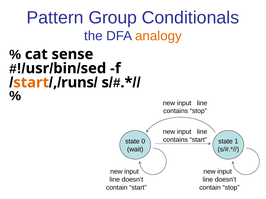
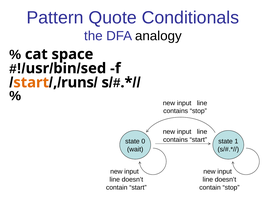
Group: Group -> Quote (113, 18)
analogy colour: orange -> black (158, 36)
sense: sense -> space (72, 54)
